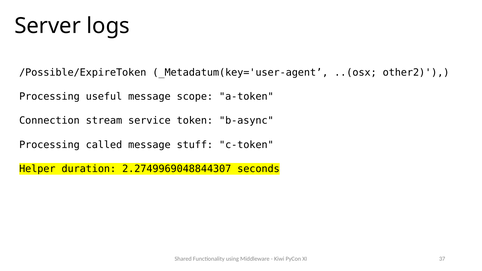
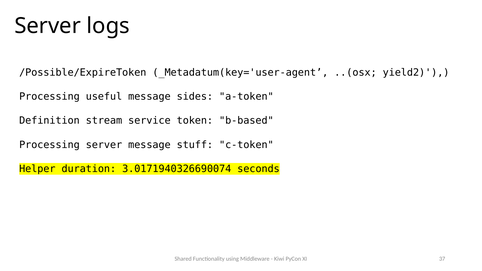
other2: other2 -> yield2 (416, 72)
scope: scope -> sides (195, 97)
Connection: Connection -> Definition (49, 121)
b-async: b-async -> b-based (246, 121)
Processing called: called -> server (104, 145)
2.2749969048844307: 2.2749969048844307 -> 3.0171940326690074 (177, 169)
